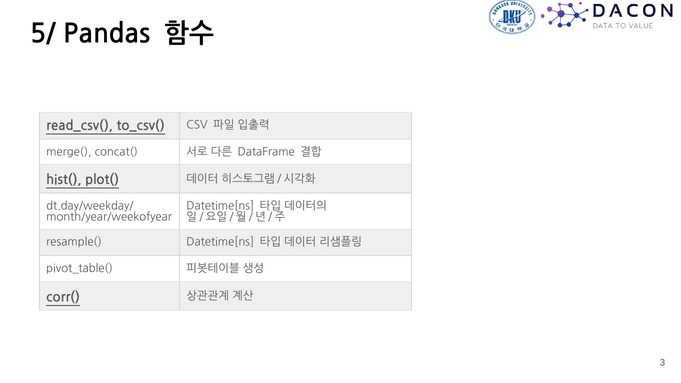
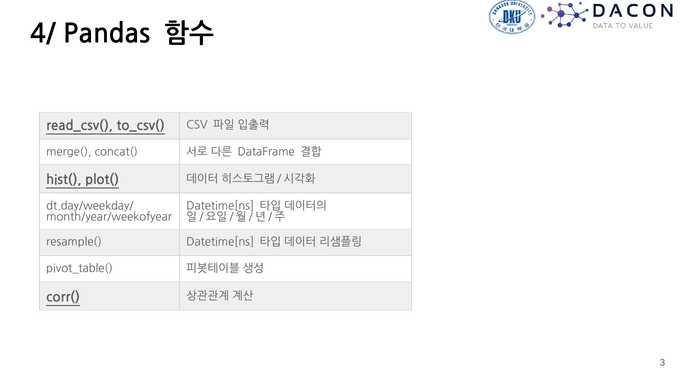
5/: 5/ -> 4/ (43, 34)
